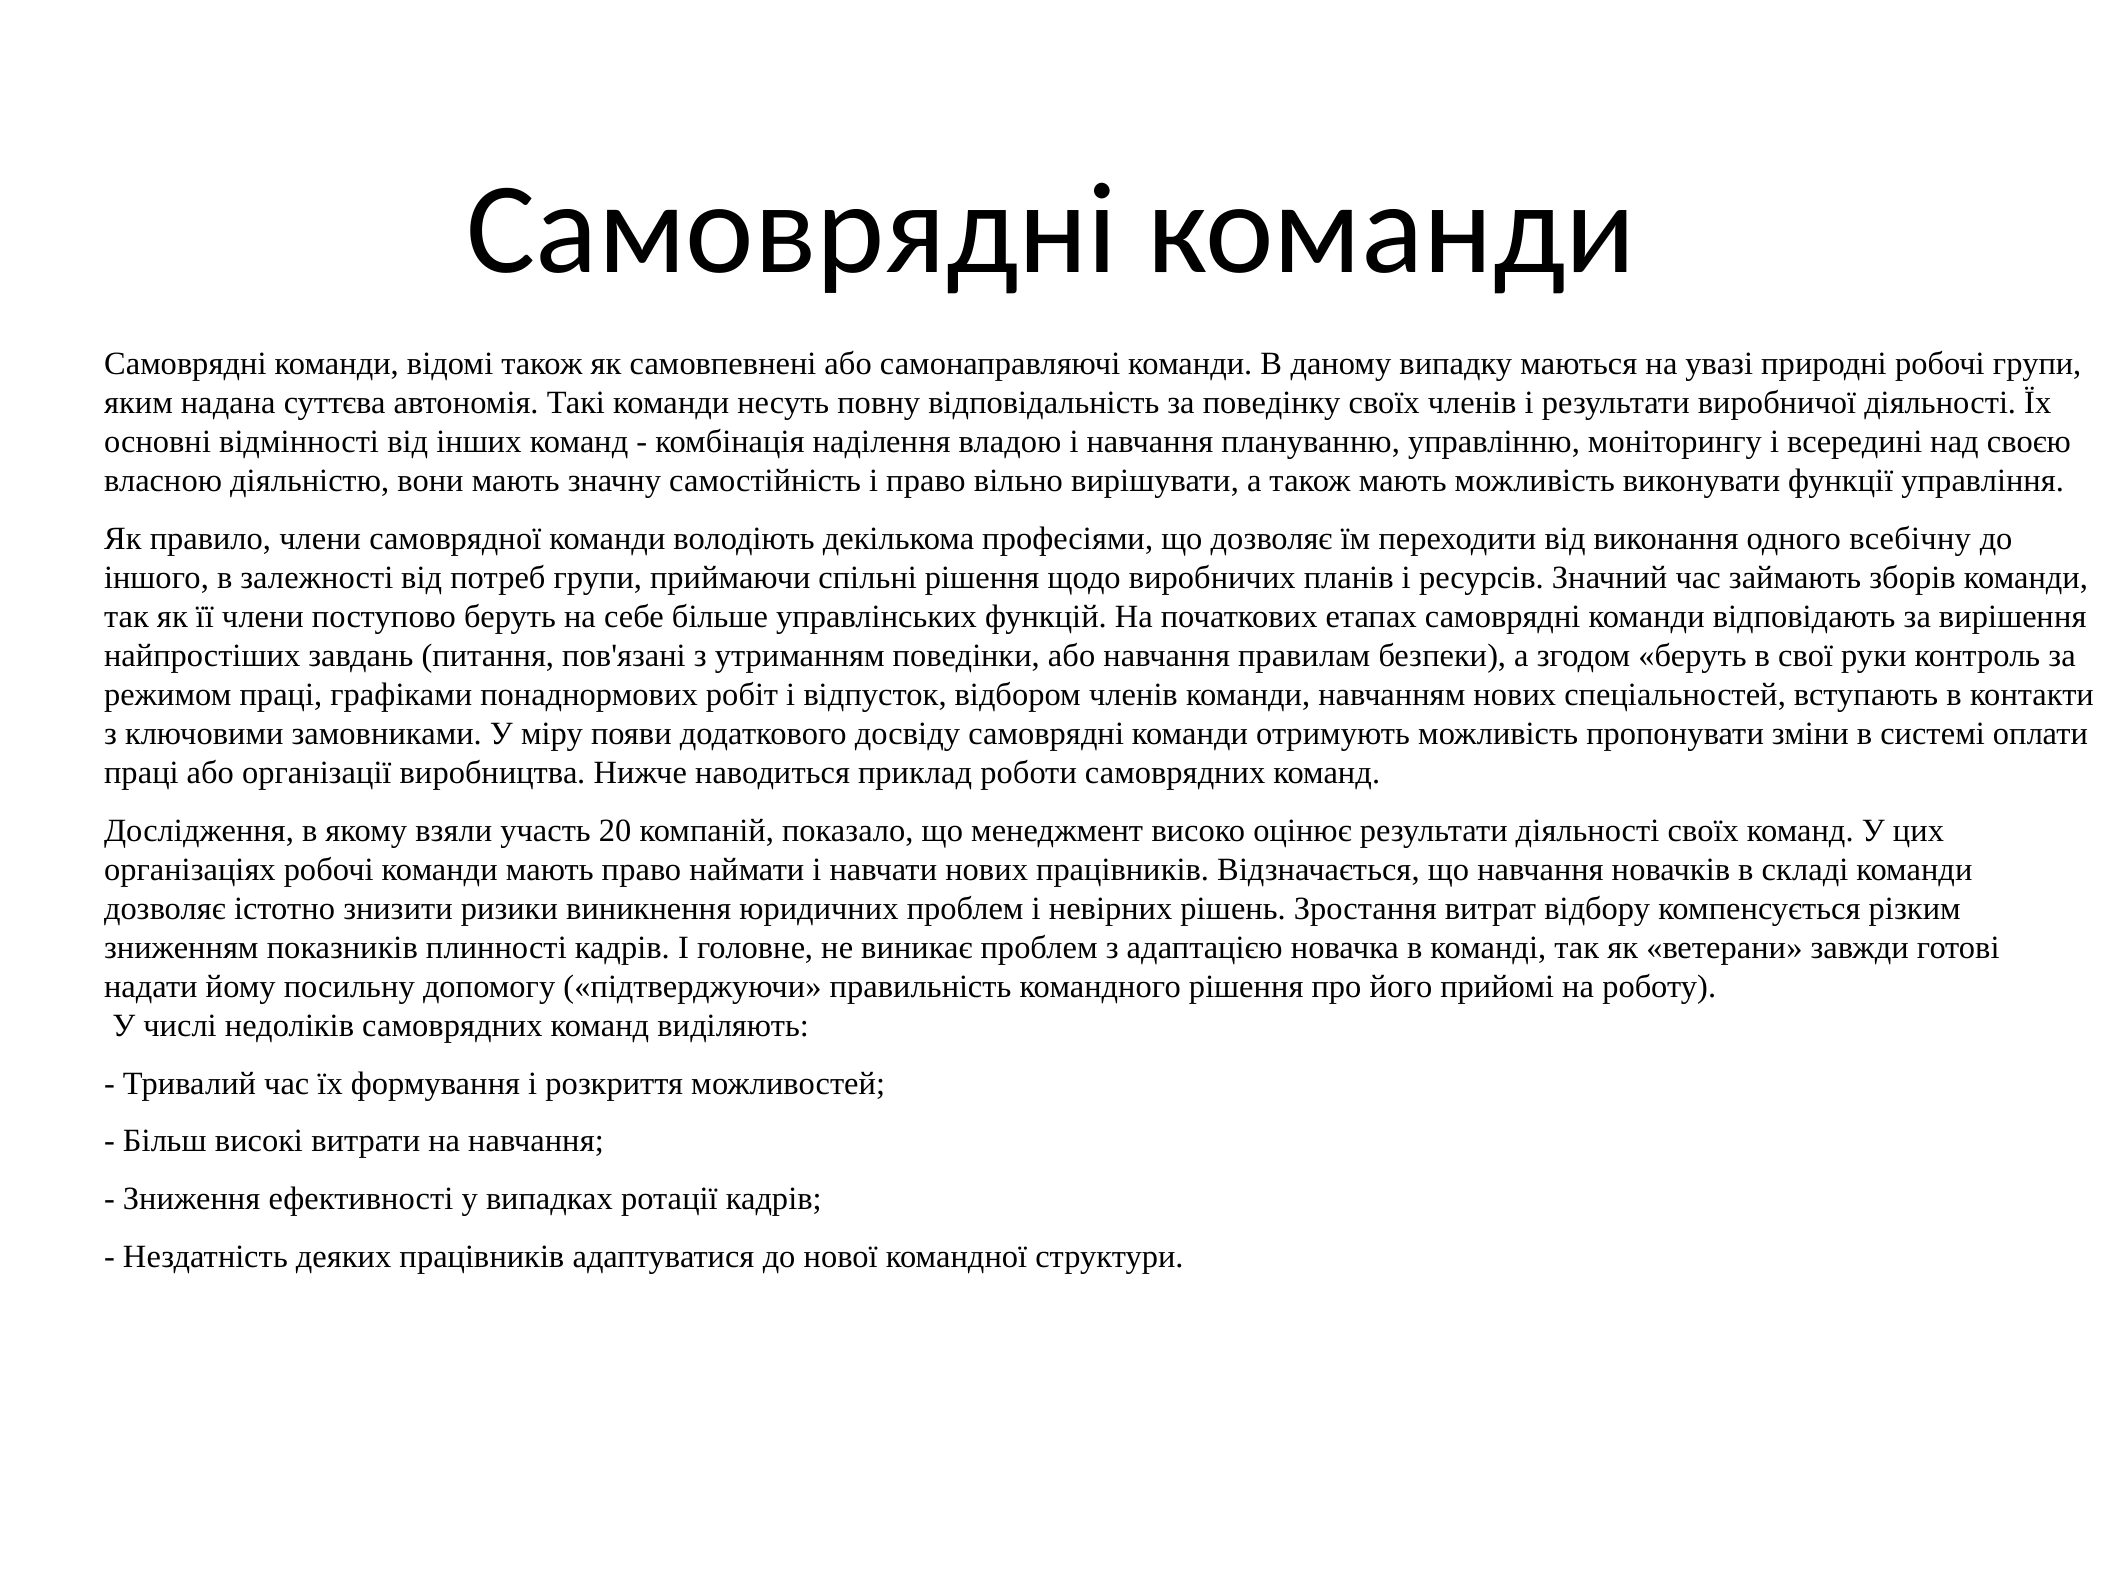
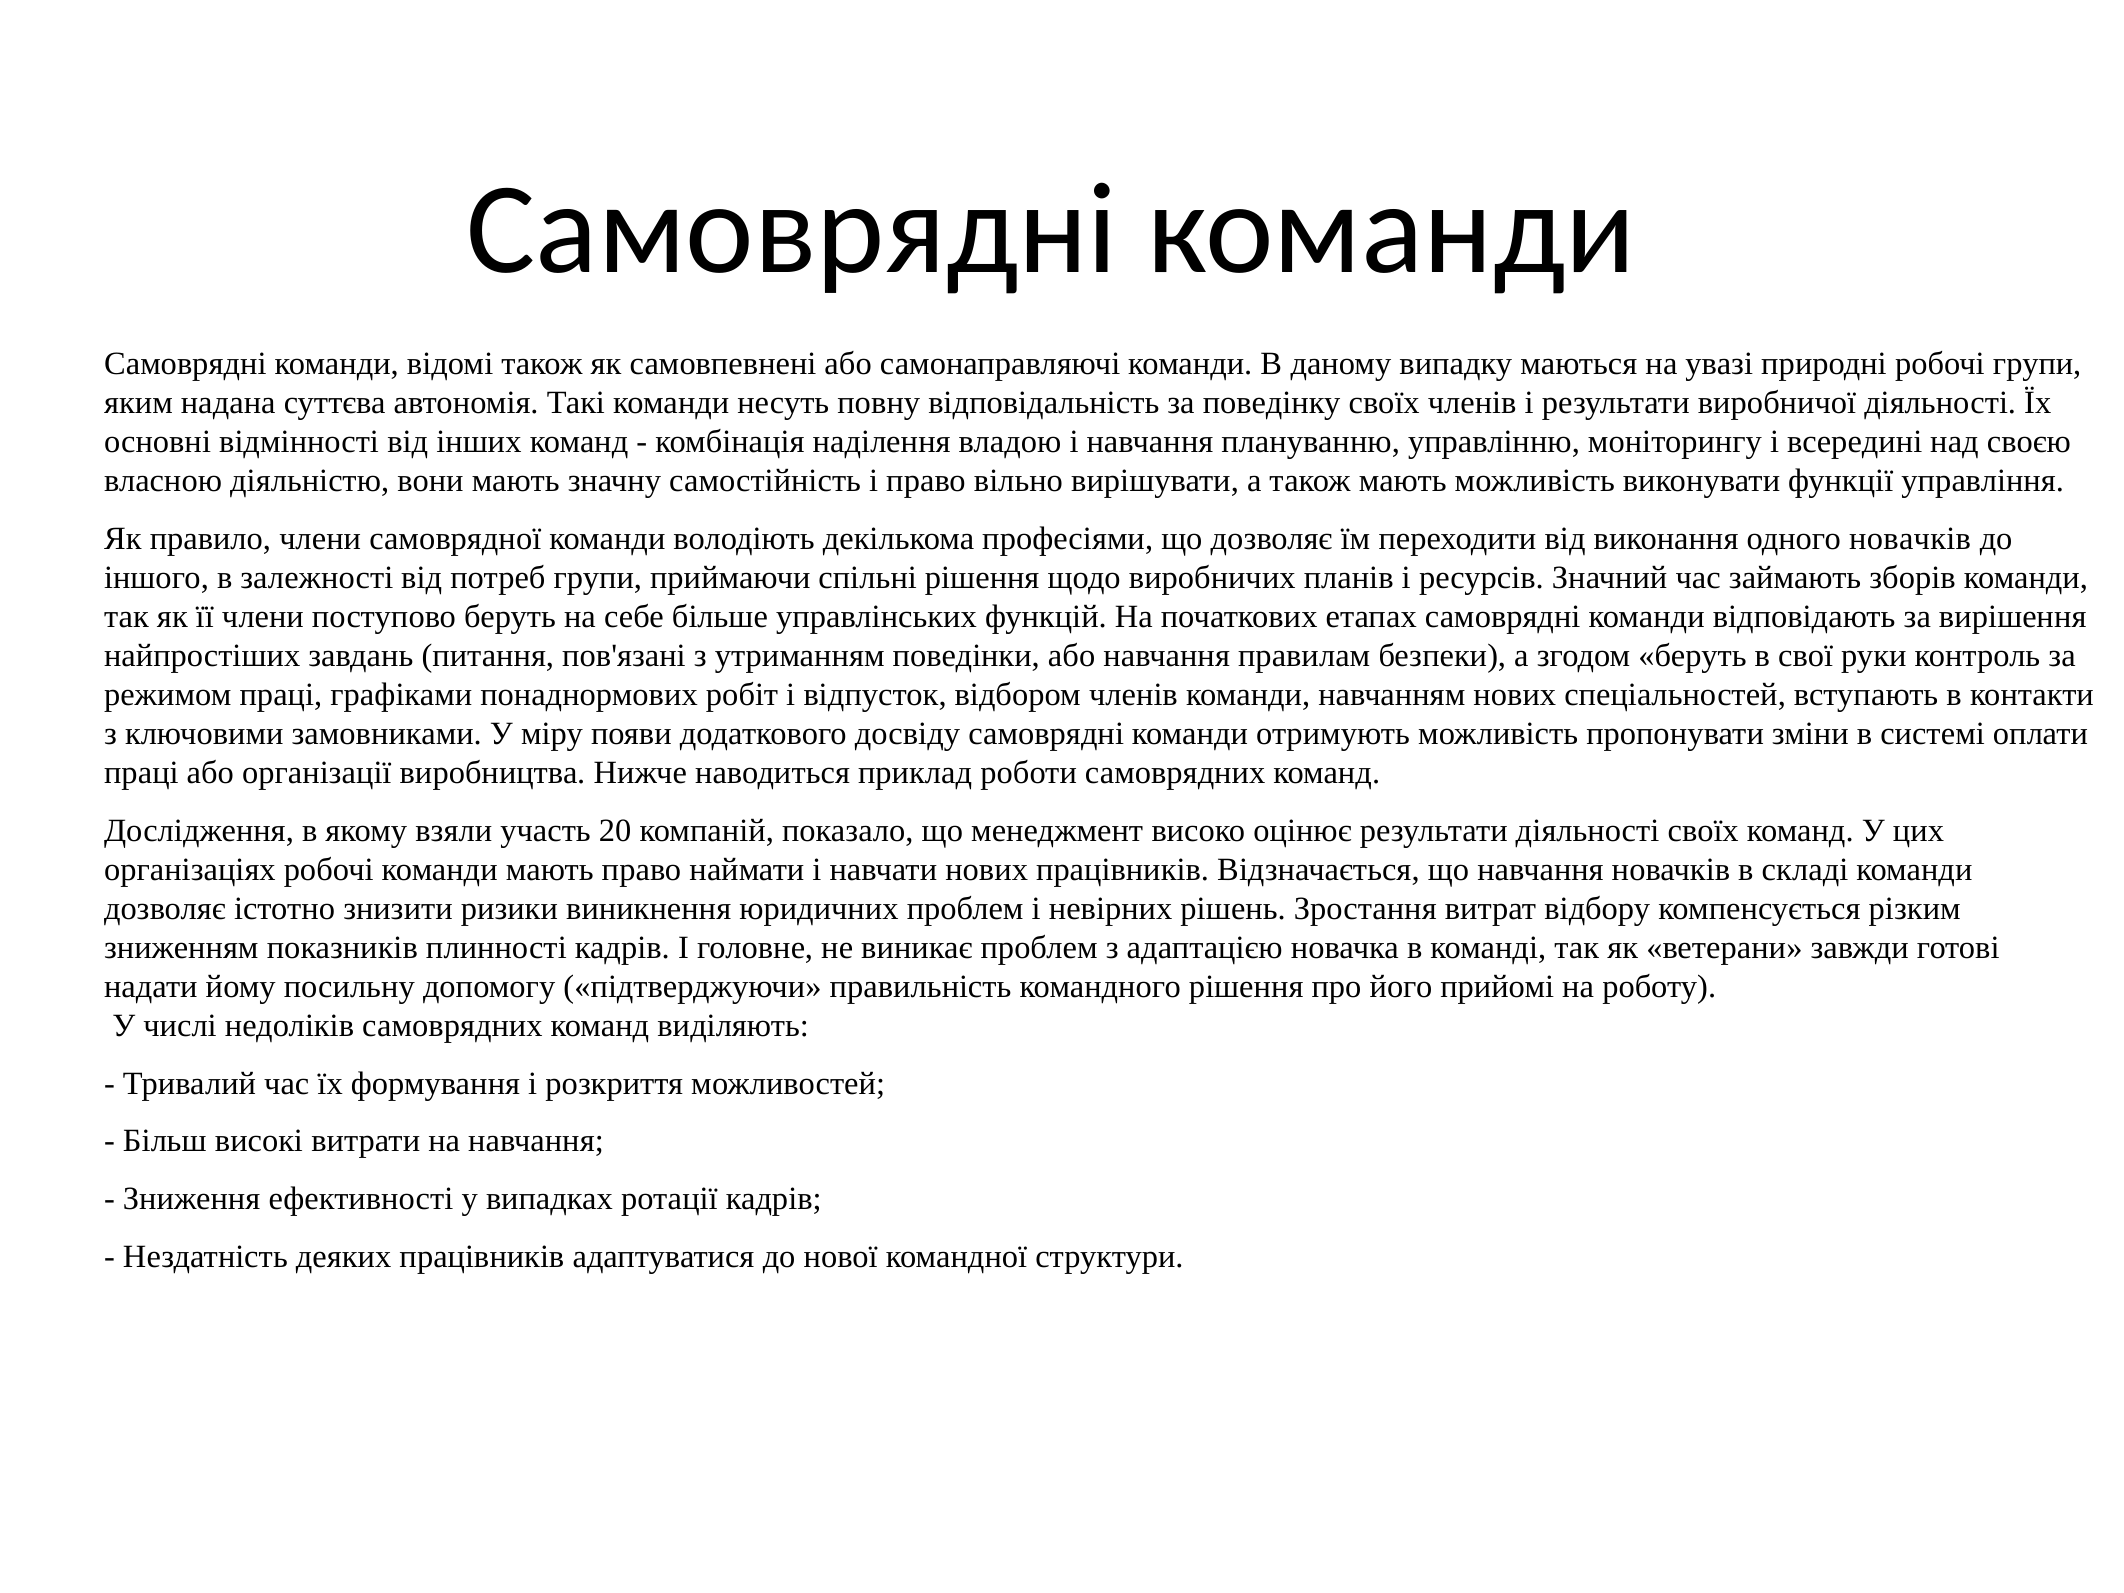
одного всебічну: всебічну -> новачків (1910, 539)
